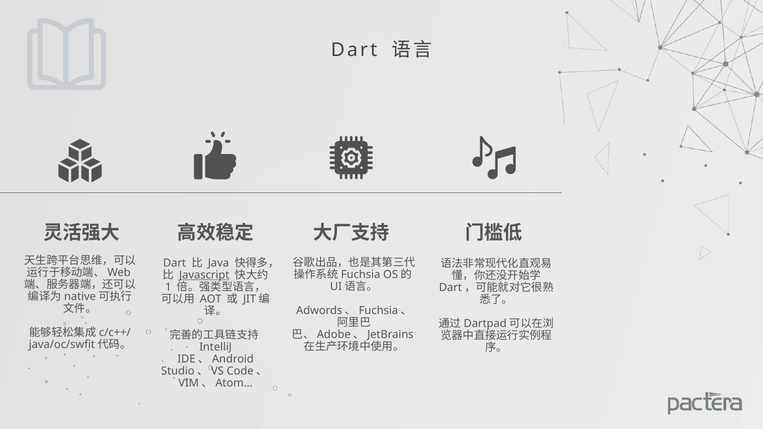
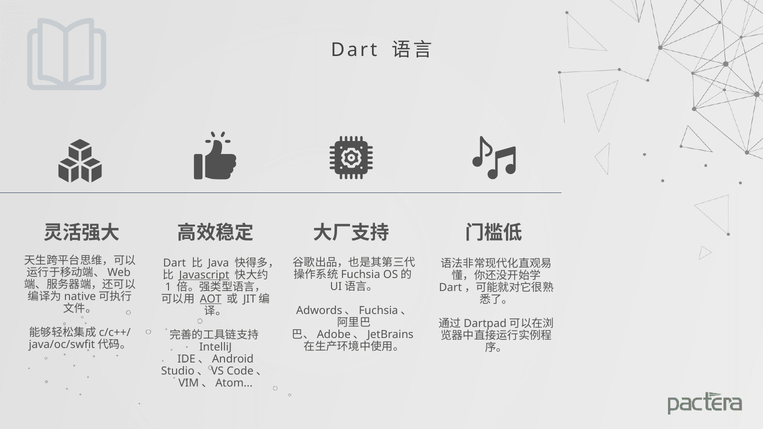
AOT underline: none -> present (211, 299)
